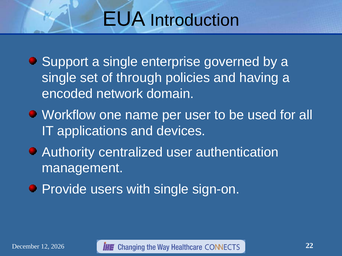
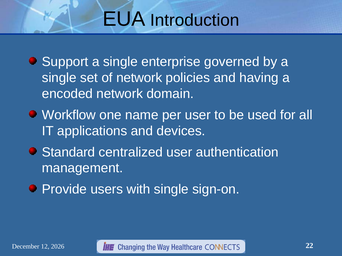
of through: through -> network (139, 78)
Authority: Authority -> Standard (68, 152)
